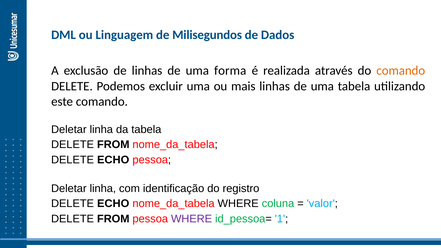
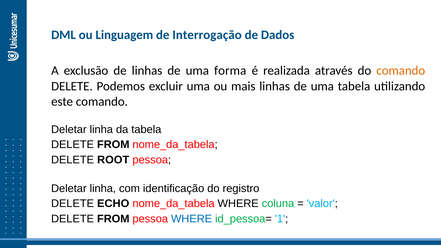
Milisegundos: Milisegundos -> Interrogação (207, 35)
ECHO: ECHO -> ROOT (113, 160)
WHERE colour: purple -> blue (192, 219)
